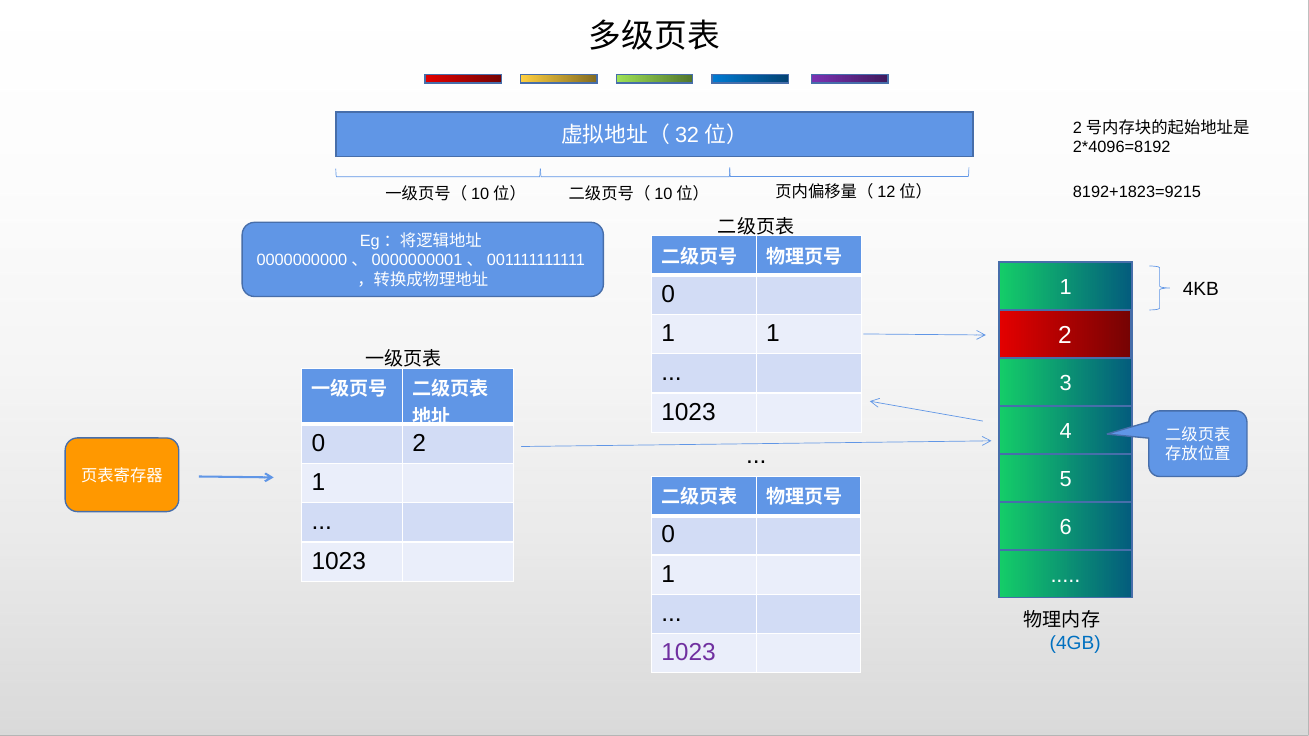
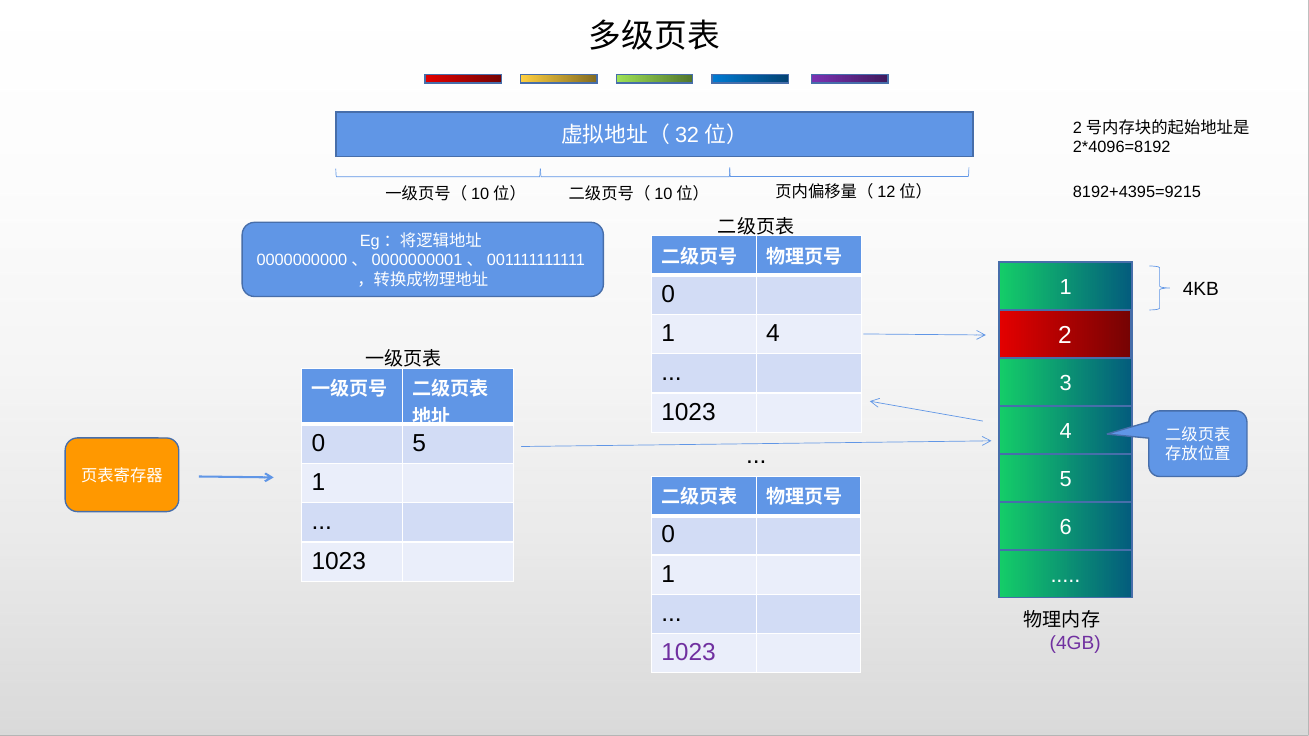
8192+1823=9215: 8192+1823=9215 -> 8192+4395=9215 (1137, 193)
1 1: 1 -> 4 (773, 334)
0 2: 2 -> 5 (419, 443)
4GB colour: blue -> purple (1075, 643)
